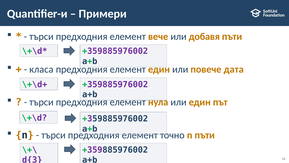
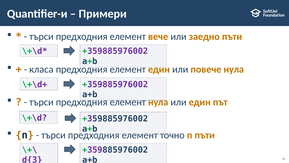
добавя: добавя -> заедно (204, 37)
повече дата: дата -> нула (234, 69)
